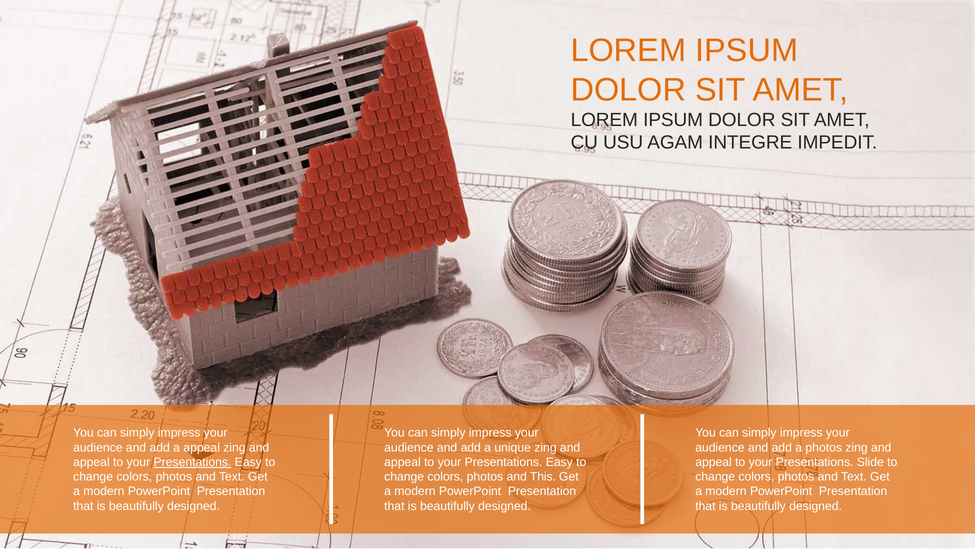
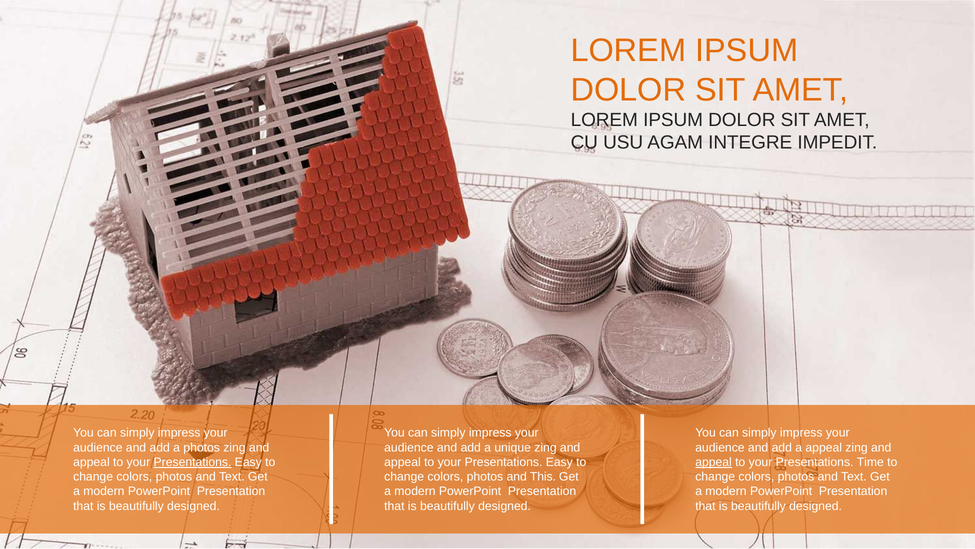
a appeal: appeal -> photos (202, 447)
a photos: photos -> appeal (824, 447)
appeal underline: none -> present (714, 462)
Slide: Slide -> Time (870, 462)
